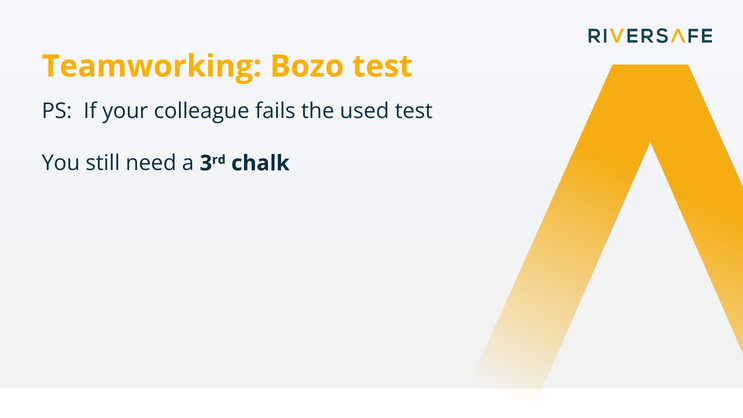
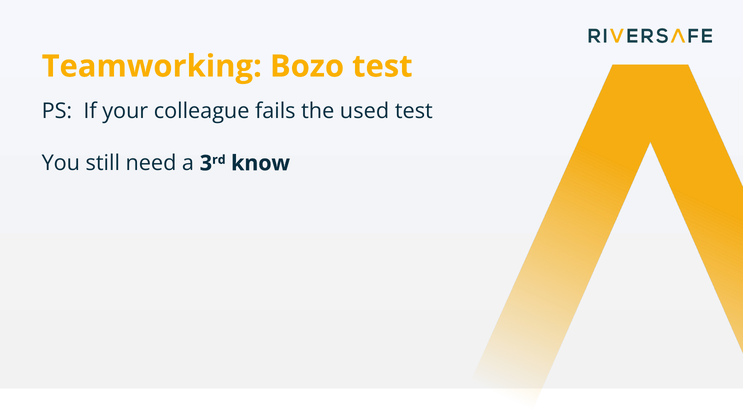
chalk: chalk -> know (260, 163)
